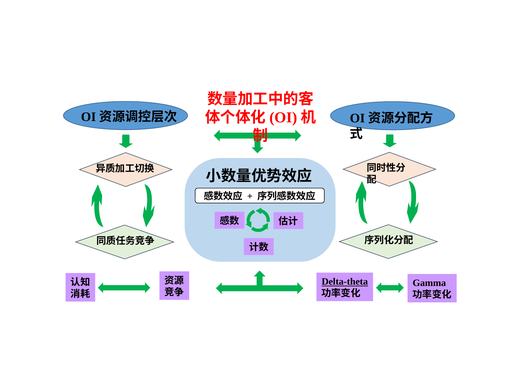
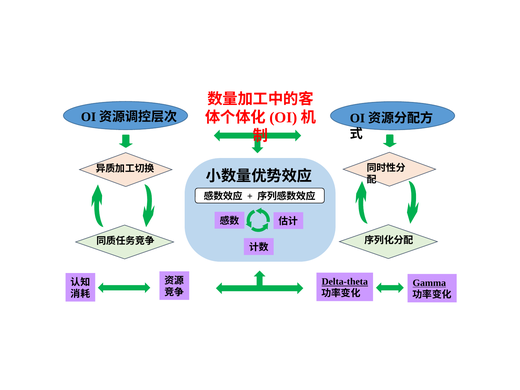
Gamma underline: none -> present (429, 283)
